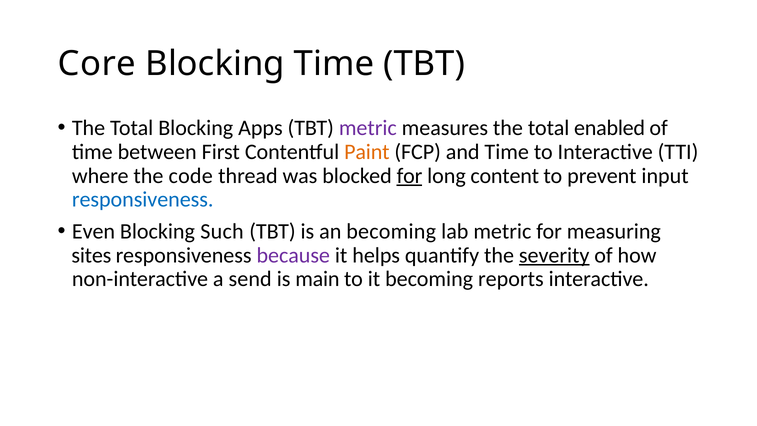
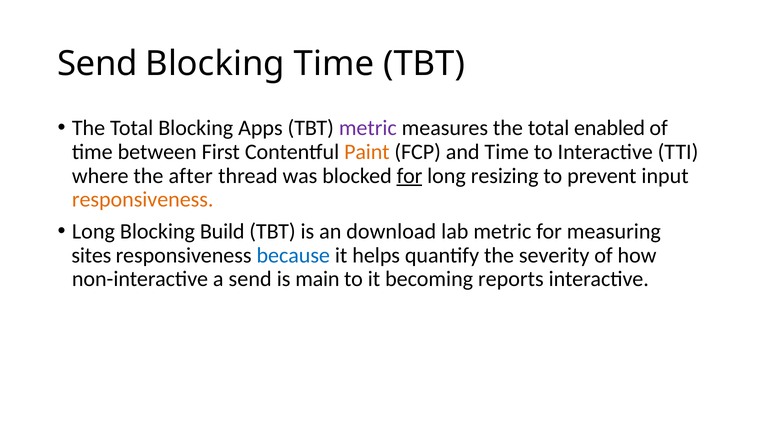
Core: Core -> Send (97, 64)
code: code -> after (191, 176)
content: content -> resizing (505, 176)
responsiveness colour: blue -> orange (143, 200)
Even: Even -> Long (93, 231)
Such: Such -> Build (222, 231)
an becoming: becoming -> download (391, 231)
because colour: purple -> blue (293, 255)
severity underline: present -> none (554, 255)
